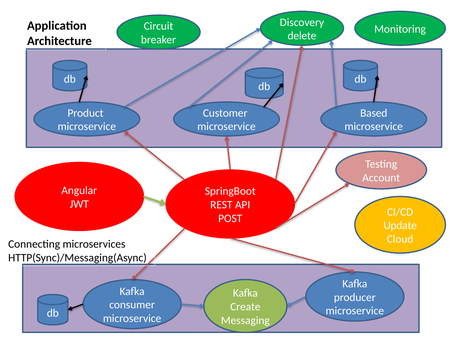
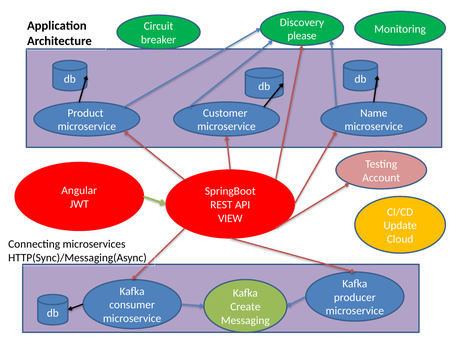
delete: delete -> please (302, 36)
Based: Based -> Name (374, 113)
POST: POST -> VIEW (230, 218)
